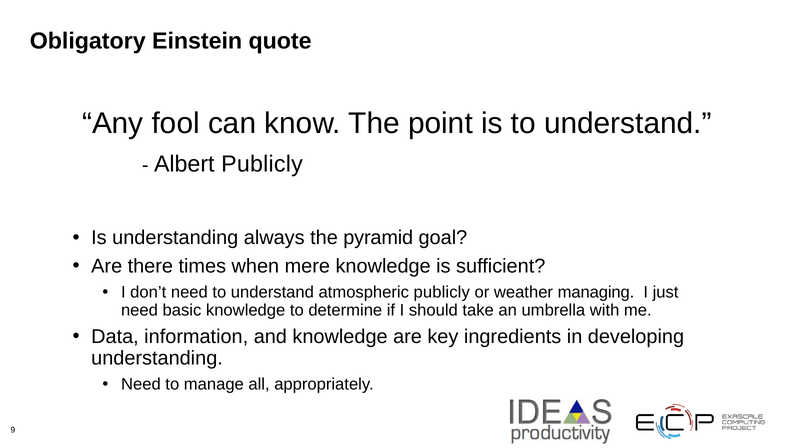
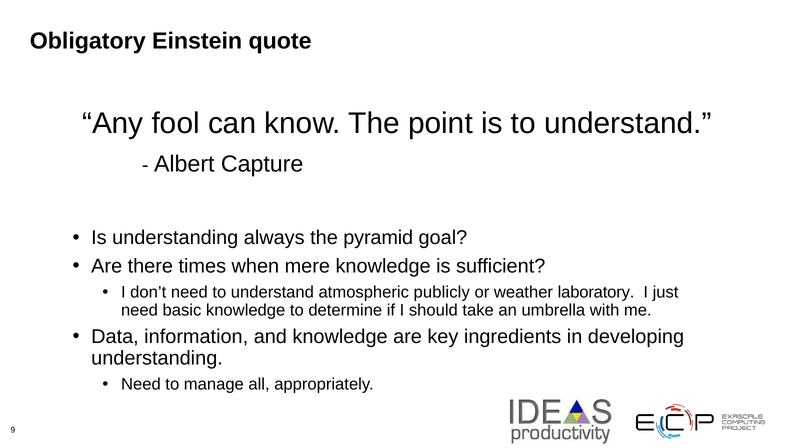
Albert Publicly: Publicly -> Capture (262, 164)
managing: managing -> laboratory (596, 292)
